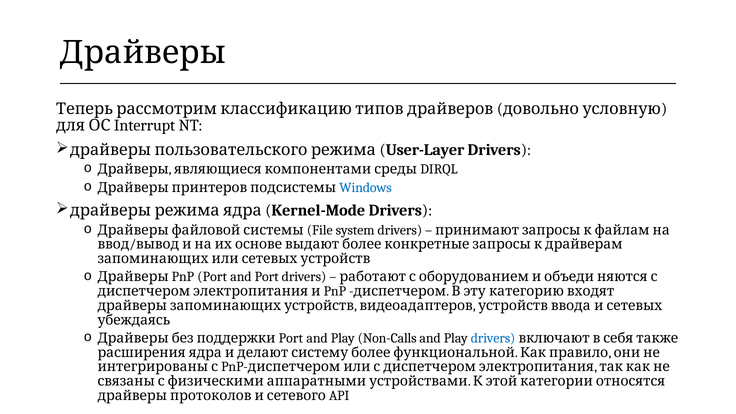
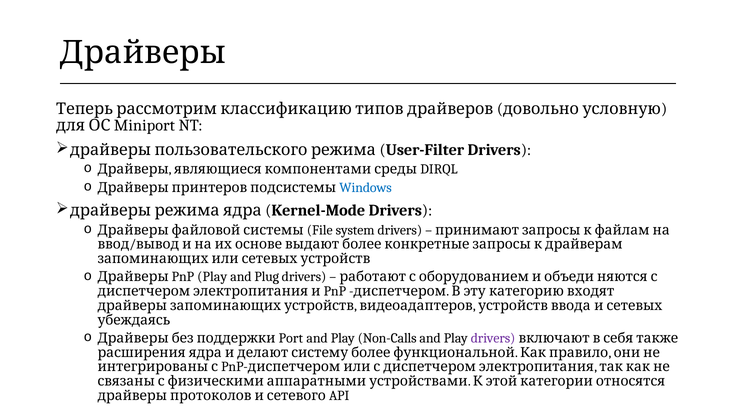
Interrupt: Interrupt -> Miniport (144, 126)
User-Layer: User-Layer -> User-Filter (425, 150)
PnP Port: Port -> Play (212, 277)
and Port: Port -> Plug (267, 277)
drivers colour: blue -> purple (493, 338)
